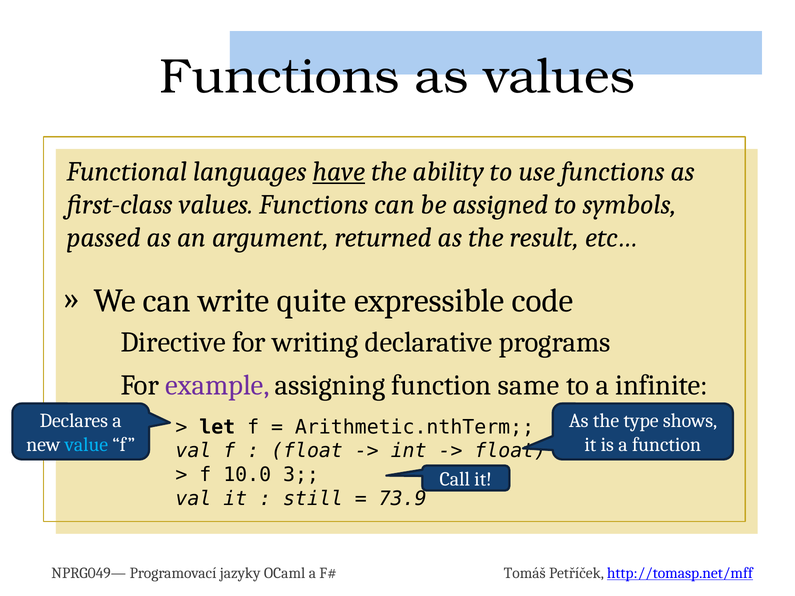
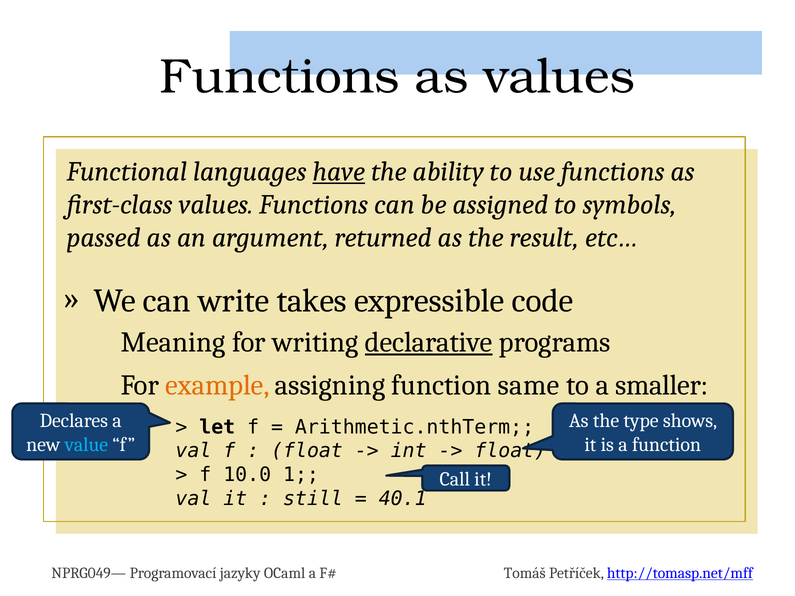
quite: quite -> takes (312, 301)
Directive: Directive -> Meaning (173, 342)
declarative underline: none -> present (429, 342)
example colour: purple -> orange (217, 386)
infinite: infinite -> smaller (662, 386)
3: 3 -> 1 (301, 475)
73.9: 73.9 -> 40.1 (403, 499)
